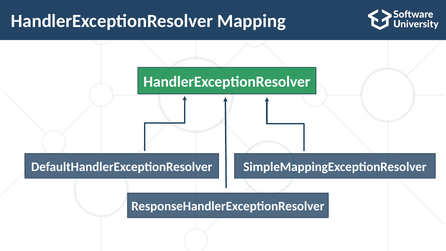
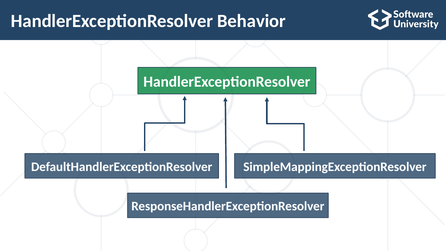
Mapping: Mapping -> Behavior (252, 21)
